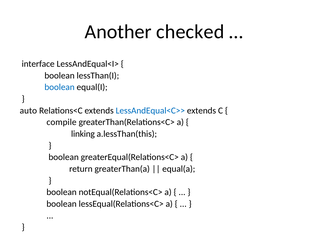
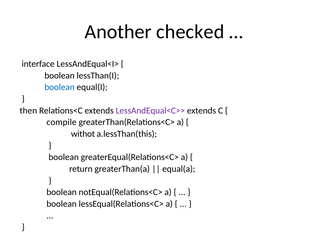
auto: auto -> then (28, 111)
LessAndEqual<C>> colour: blue -> purple (150, 111)
linking: linking -> withot (83, 134)
